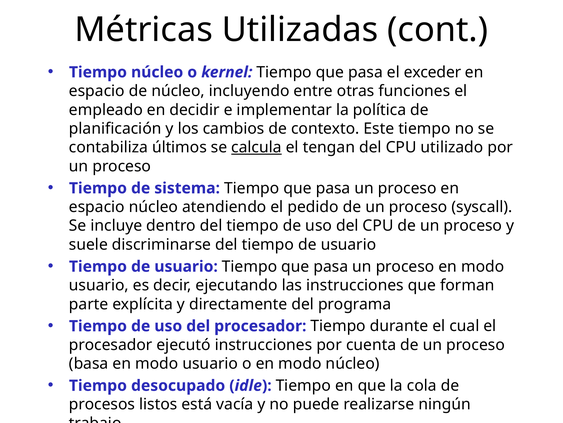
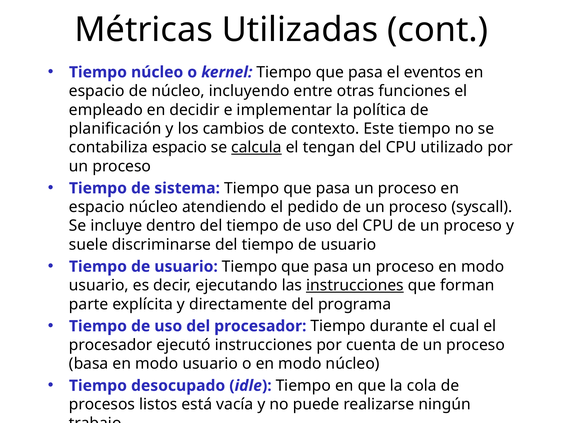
exceder: exceder -> eventos (432, 72)
contabiliza últimos: últimos -> espacio (179, 147)
instrucciones underline: none -> present (355, 285)
